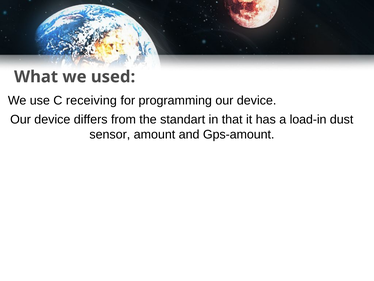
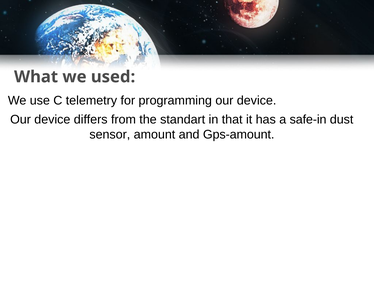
receiving: receiving -> telemetry (91, 100)
load-in: load-in -> safe-in (308, 119)
